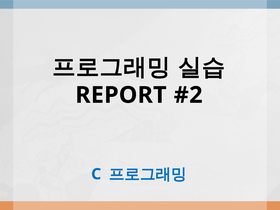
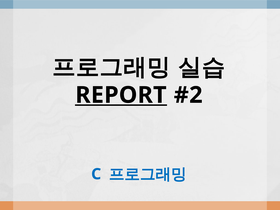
REPORT underline: none -> present (121, 95)
